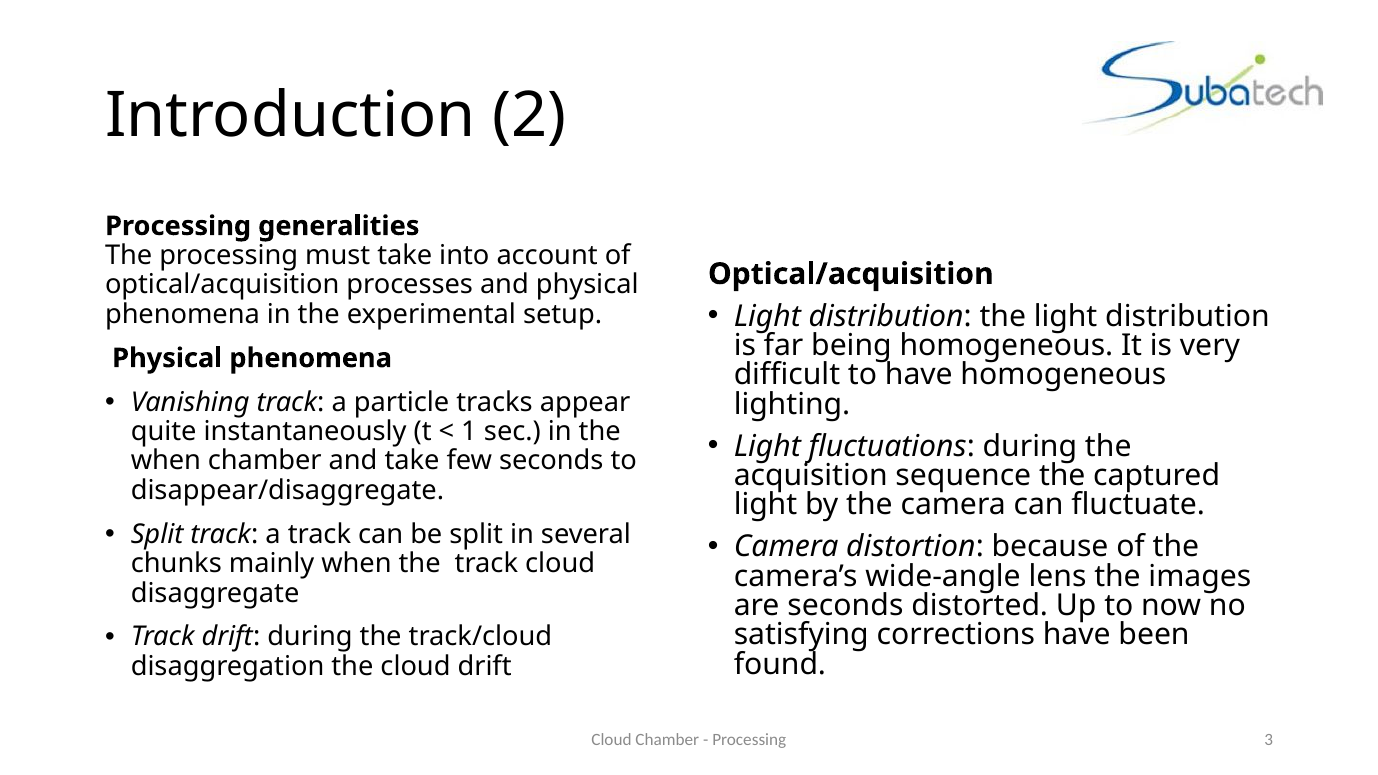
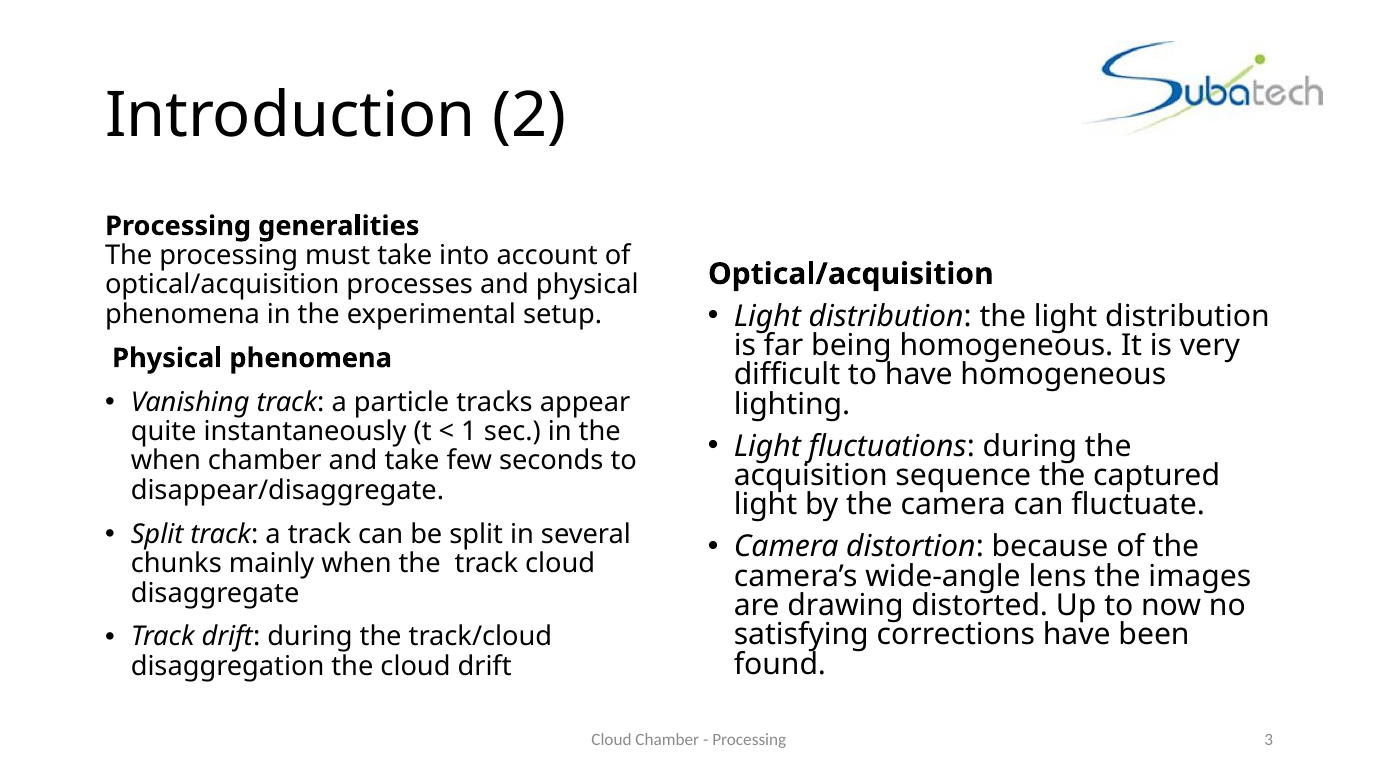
are seconds: seconds -> drawing (845, 606)
